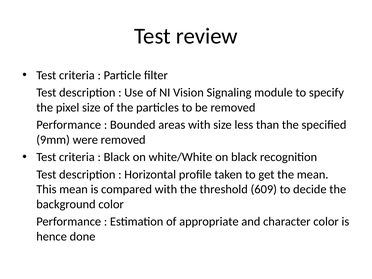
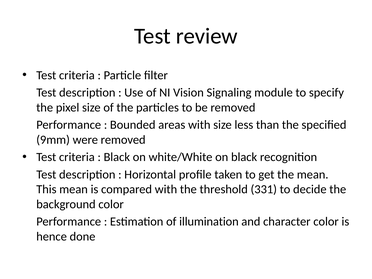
609: 609 -> 331 (264, 189)
appropriate: appropriate -> illumination (209, 222)
